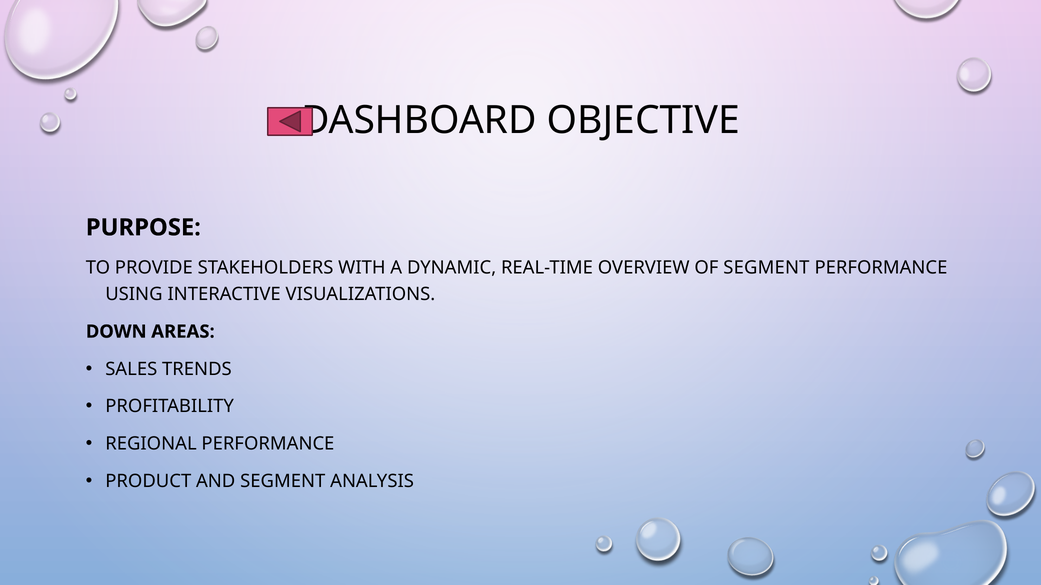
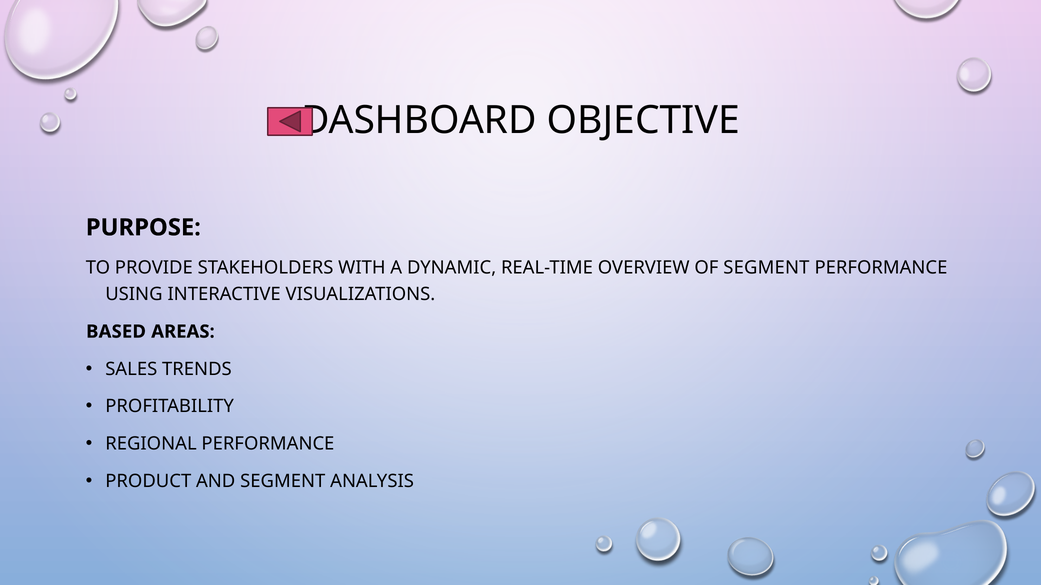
DOWN: DOWN -> BASED (116, 332)
